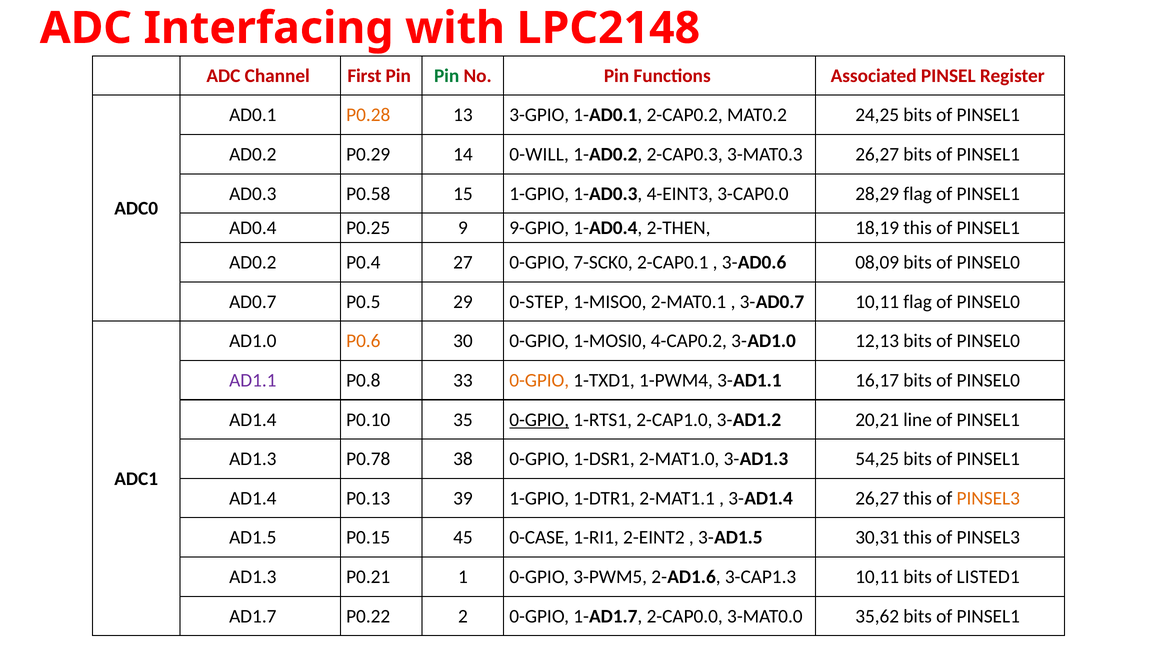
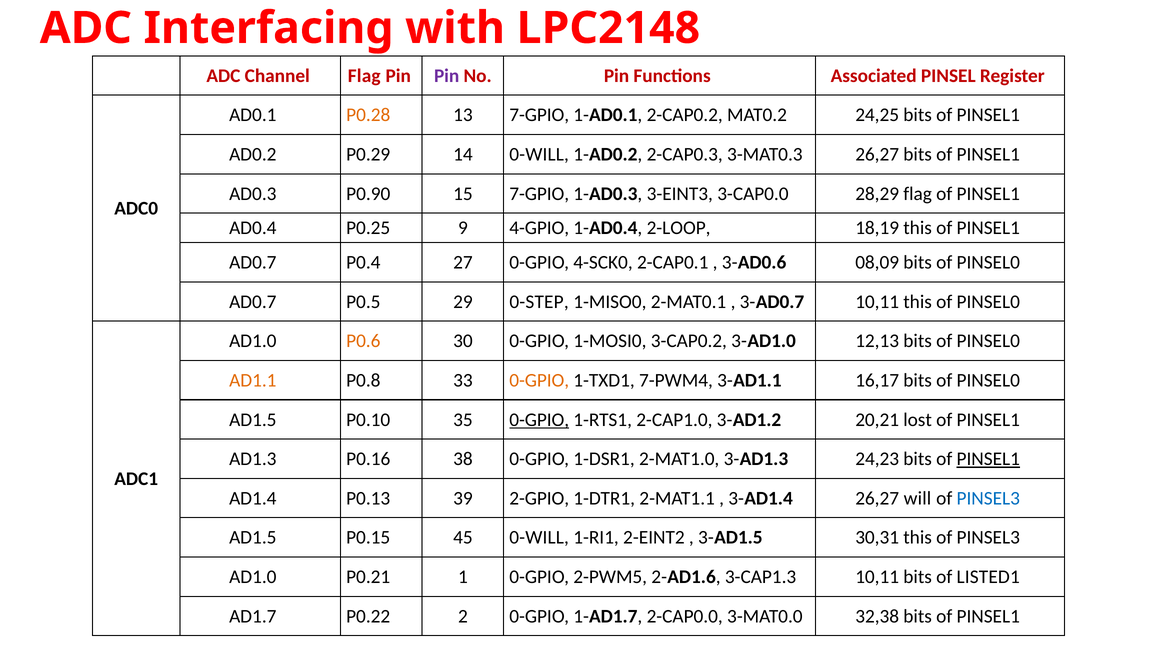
Channel First: First -> Flag (364, 76)
Pin colour: green -> purple (447, 76)
13 3-GPIO: 3-GPIO -> 7-GPIO (539, 115)
P0.58: P0.58 -> P0.90 (368, 194)
15 1-GPIO: 1-GPIO -> 7-GPIO (539, 194)
4-EINT3: 4-EINT3 -> 3-EINT3 (680, 194)
9-GPIO: 9-GPIO -> 4-GPIO (539, 228)
2-THEN: 2-THEN -> 2-LOOP (679, 228)
AD0.2: AD0.2 -> AD0.7 (253, 263)
7-SCK0: 7-SCK0 -> 4-SCK0 (603, 263)
10,11 flag: flag -> this (918, 302)
4-CAP0.2: 4-CAP0.2 -> 3-CAP0.2 (689, 341)
AD1.1 colour: purple -> orange (253, 381)
1-PWM4: 1-PWM4 -> 7-PWM4 (676, 381)
AD1.4: AD1.4 -> AD1.5 (253, 420)
line: line -> lost (918, 420)
P0.78: P0.78 -> P0.16 (368, 459)
54,25: 54,25 -> 24,23 (877, 459)
PINSEL1 underline: none -> present (988, 459)
39 1-GPIO: 1-GPIO -> 2-GPIO (539, 499)
26,27 this: this -> will (917, 499)
PINSEL3 colour: orange -> blue (988, 499)
45 0-CASE: 0-CASE -> 0-WILL (539, 538)
AD1.3: AD1.3 -> AD1.0 (253, 577)
3-PWM5: 3-PWM5 -> 2-PWM5 (610, 577)
35,62: 35,62 -> 32,38 (877, 617)
